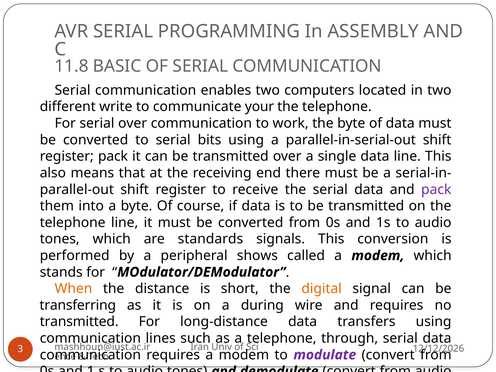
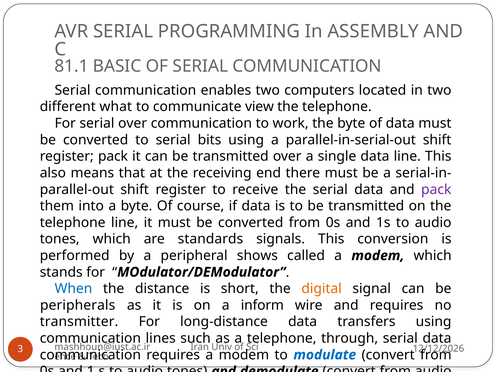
11.8: 11.8 -> 81.1 (72, 66)
write: write -> what (116, 107)
your: your -> view (259, 107)
When colour: orange -> blue (73, 289)
transferring: transferring -> peripherals (78, 305)
during: during -> inform (262, 305)
transmitted: transmitted -> transmitter (79, 322)
modulate colour: purple -> blue (325, 355)
